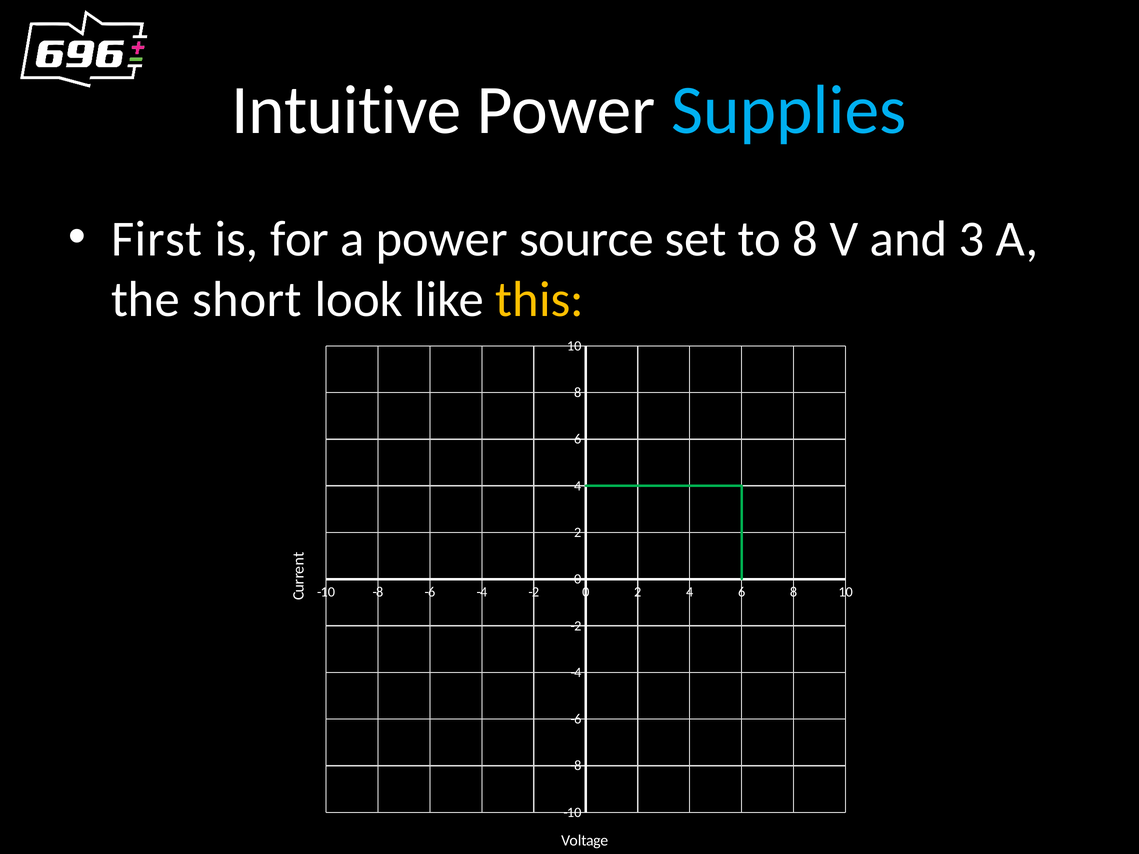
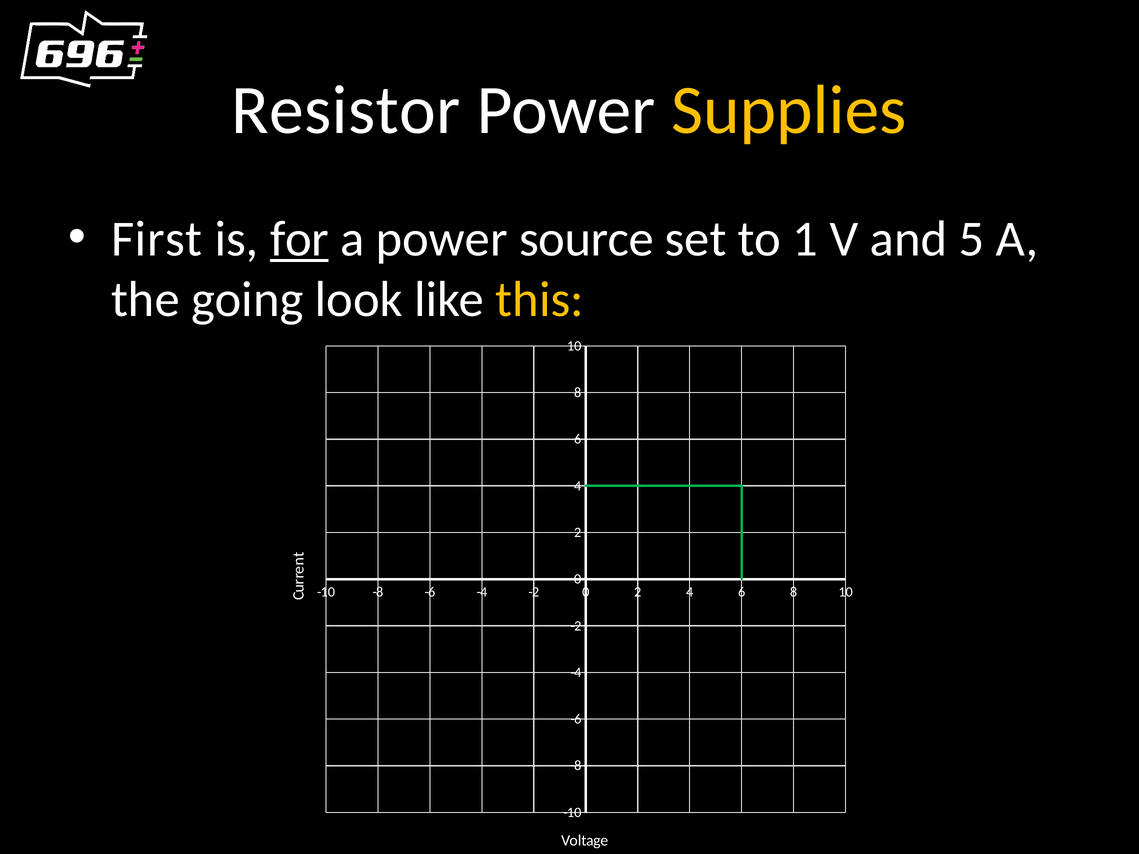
Intuitive: Intuitive -> Resistor (346, 110)
Supplies colour: light blue -> yellow (789, 110)
for underline: none -> present (300, 239)
to 8: 8 -> 1 (805, 239)
3: 3 -> 5 (972, 239)
short: short -> going (247, 300)
